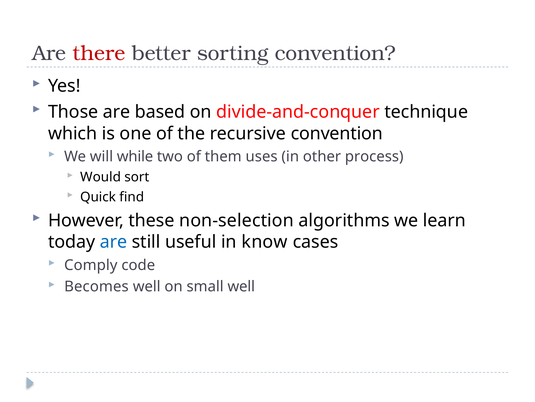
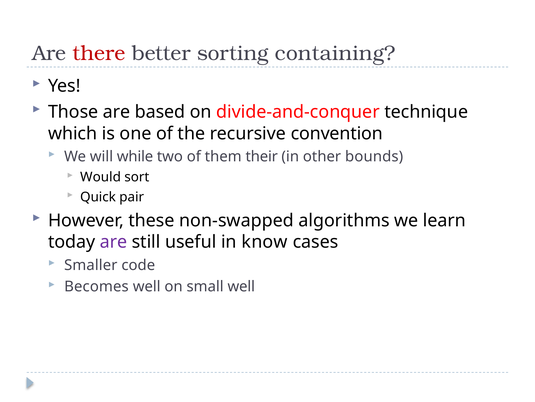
sorting convention: convention -> containing (335, 53)
uses: uses -> their (262, 156)
process: process -> bounds (374, 156)
find: find -> pair (132, 197)
non-selection: non-selection -> non-swapped (237, 220)
are colour: blue -> purple (114, 242)
Comply: Comply -> Smaller (91, 265)
